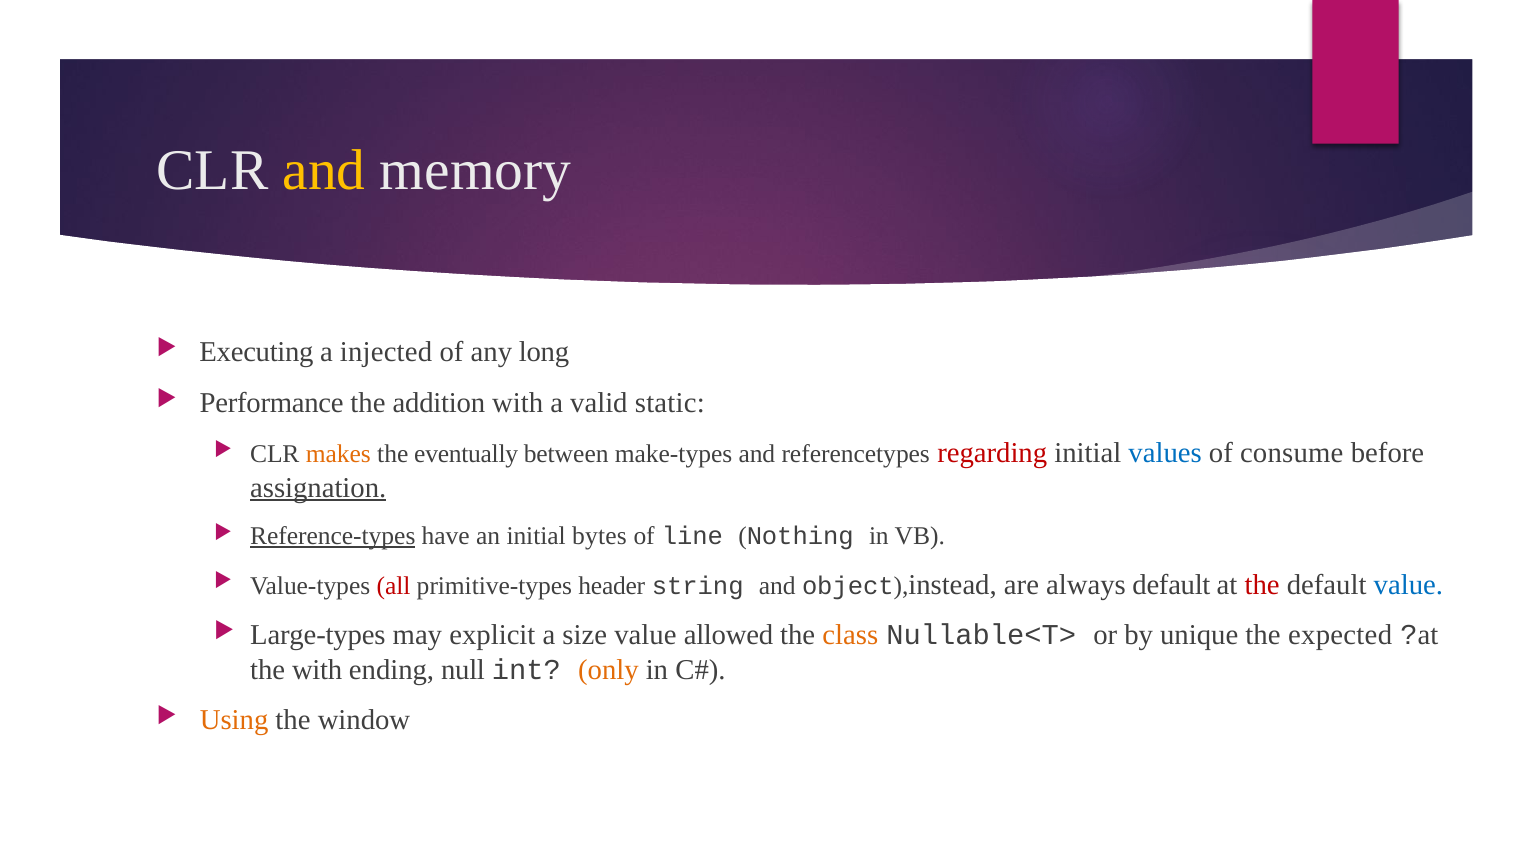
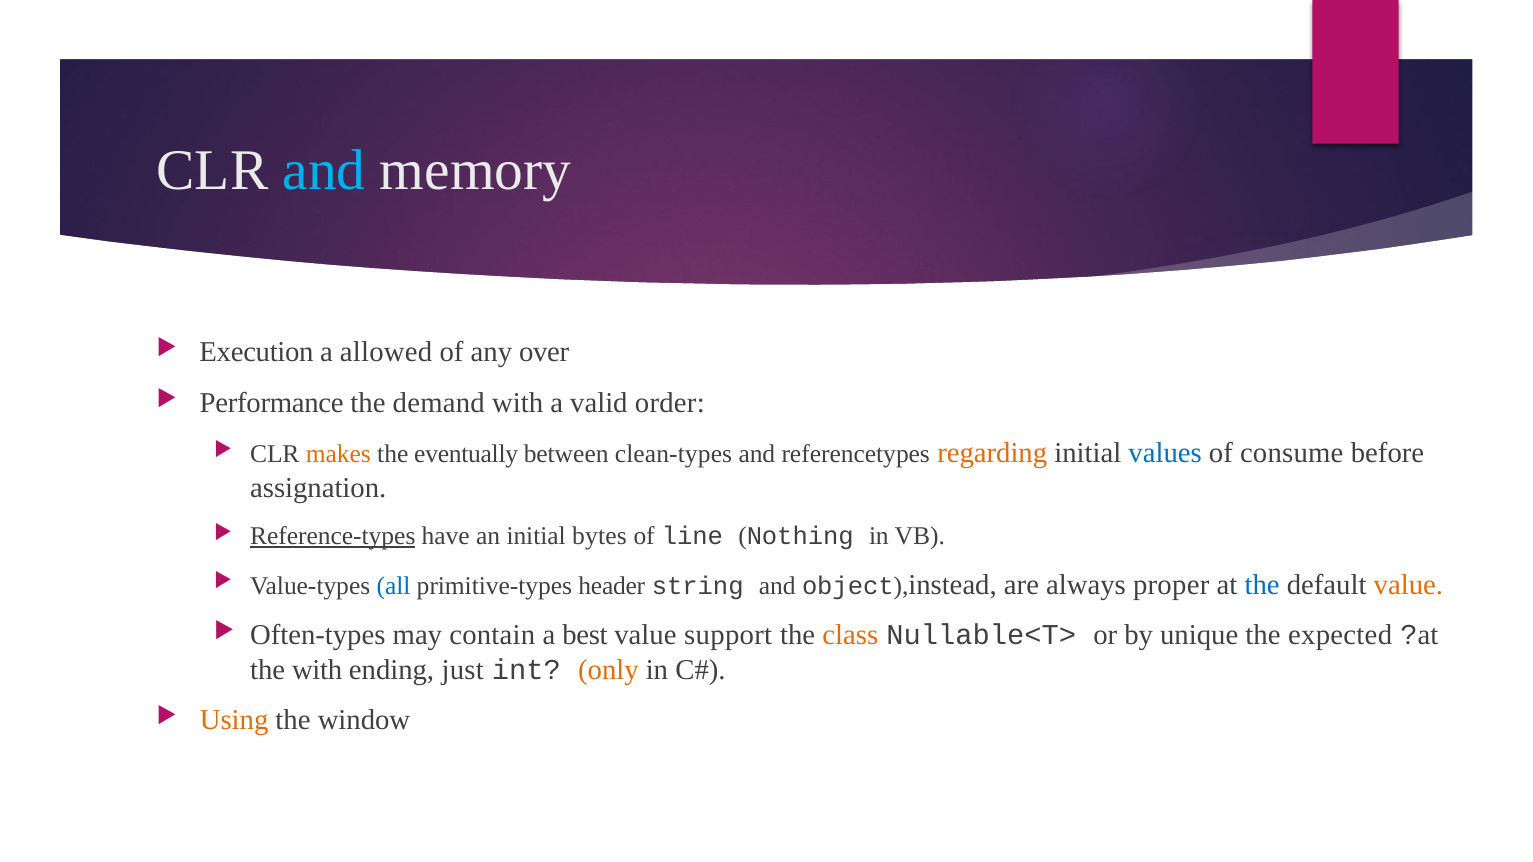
and colour: yellow -> light blue (324, 171)
Executing: Executing -> Execution (257, 352)
injected: injected -> allowed (386, 352)
long: long -> over (544, 352)
addition: addition -> demand (439, 403)
static: static -> order (670, 403)
make-types: make-types -> clean-types (673, 454)
regarding colour: red -> orange (992, 453)
assignation underline: present -> none (318, 488)
all colour: red -> blue (393, 586)
always default: default -> proper (1171, 585)
the colour: red -> blue (1262, 585)
value colour: blue -> orange (1408, 585)
Large-types: Large-types -> Often-types (318, 635)
explicit: explicit -> contain (492, 635)
size: size -> best (585, 635)
allowed: allowed -> support (728, 635)
null: null -> just (463, 670)
